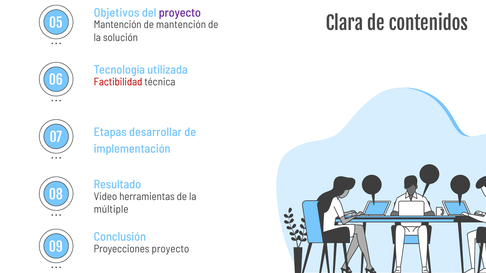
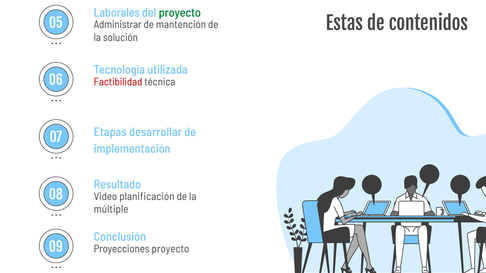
Objetivos: Objetivos -> Laborales (117, 13)
proyecto colour: purple -> green (180, 13)
Clara: Clara -> Estas (344, 24)
Mantención: Mantención -> Administrar (118, 25)
herramientas: herramientas -> planificación (147, 197)
